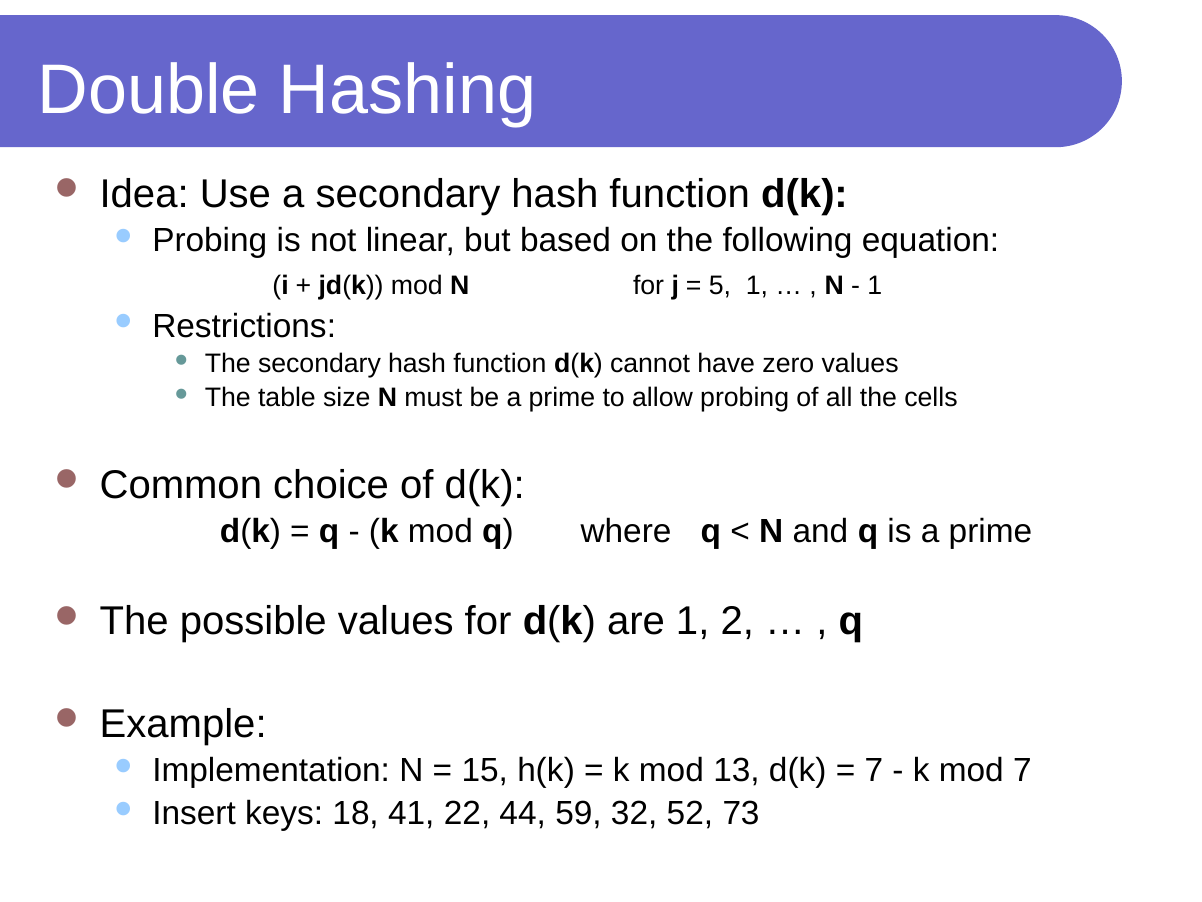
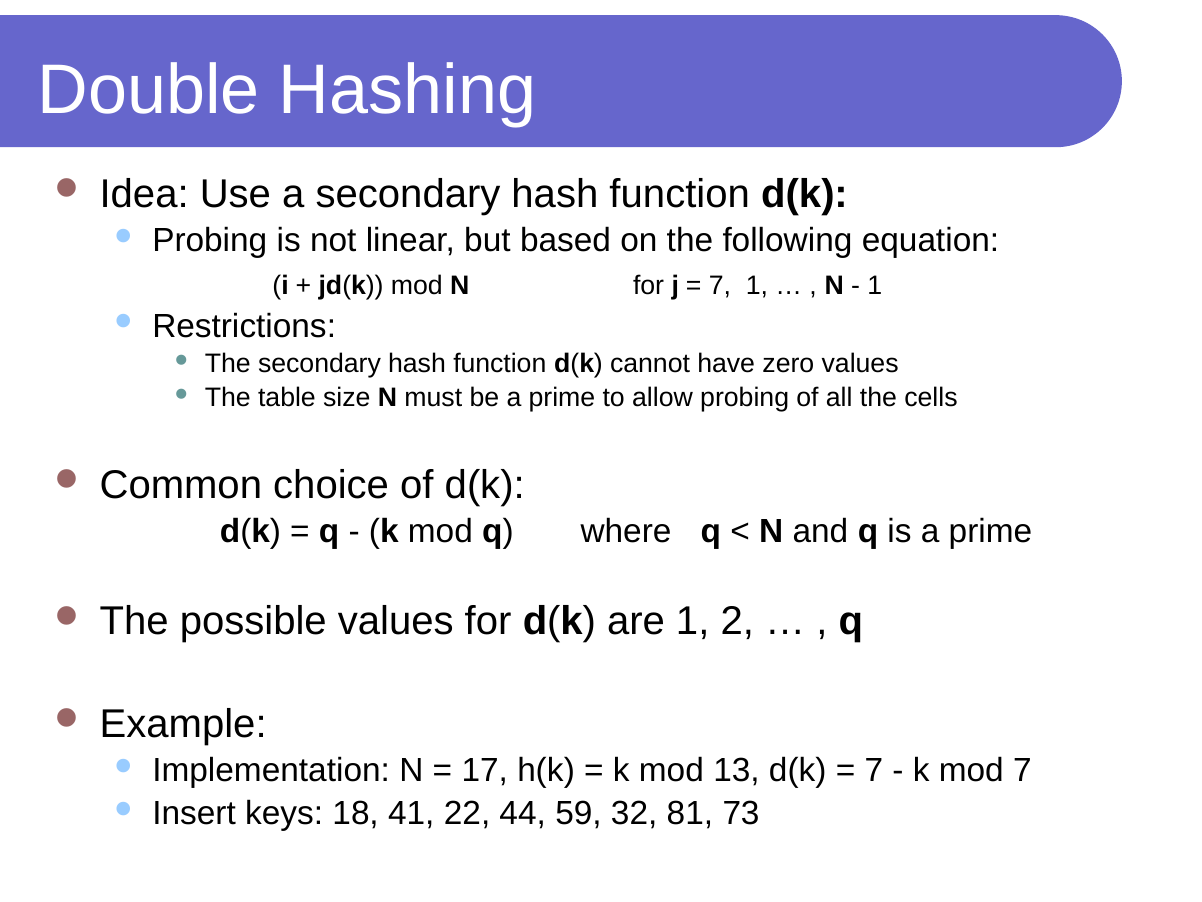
5: 5 -> 7 (720, 285)
15: 15 -> 17 (485, 770)
52: 52 -> 81 (690, 813)
